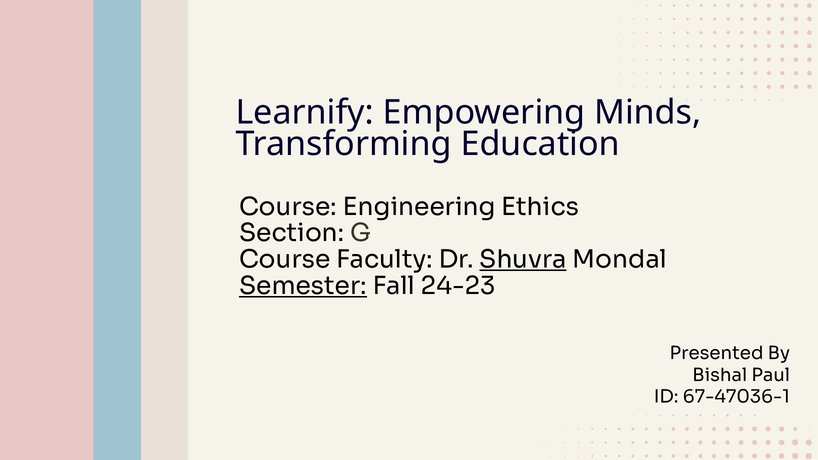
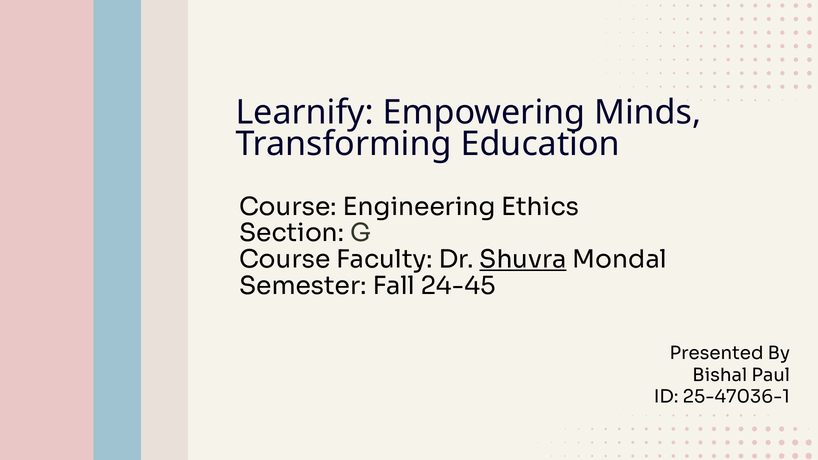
Semester underline: present -> none (303, 286)
24-23: 24-23 -> 24-45 (458, 286)
67-47036-1: 67-47036-1 -> 25-47036-1 (736, 397)
